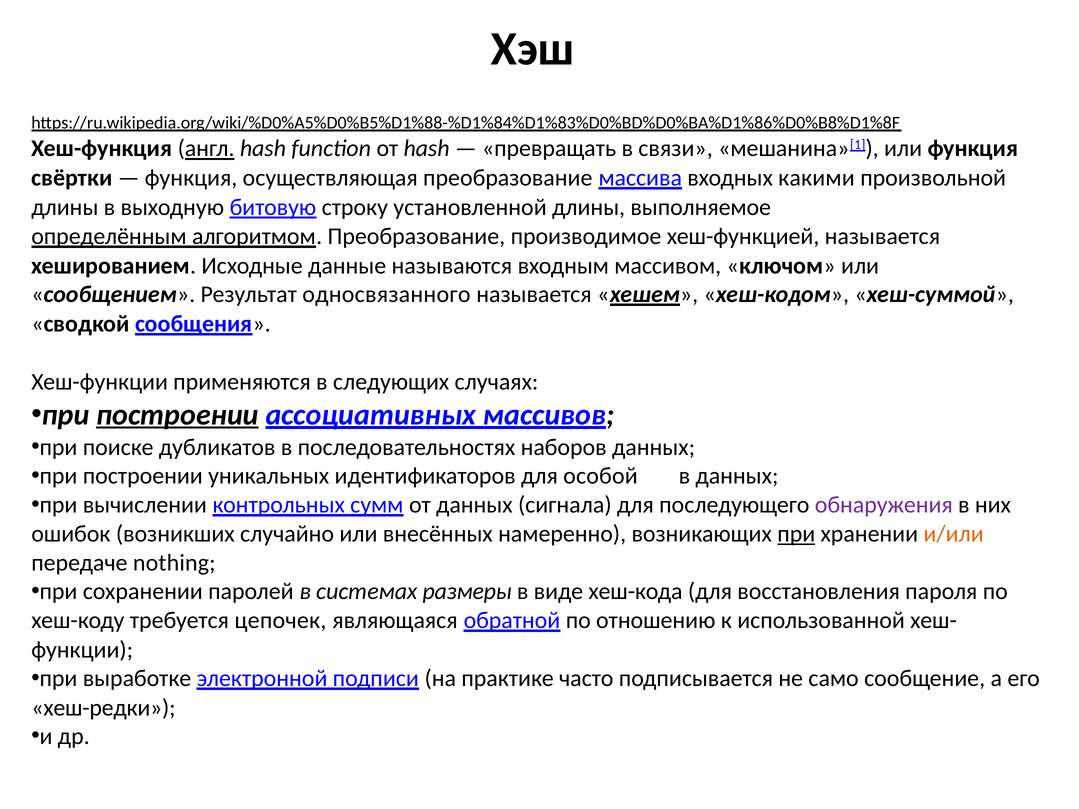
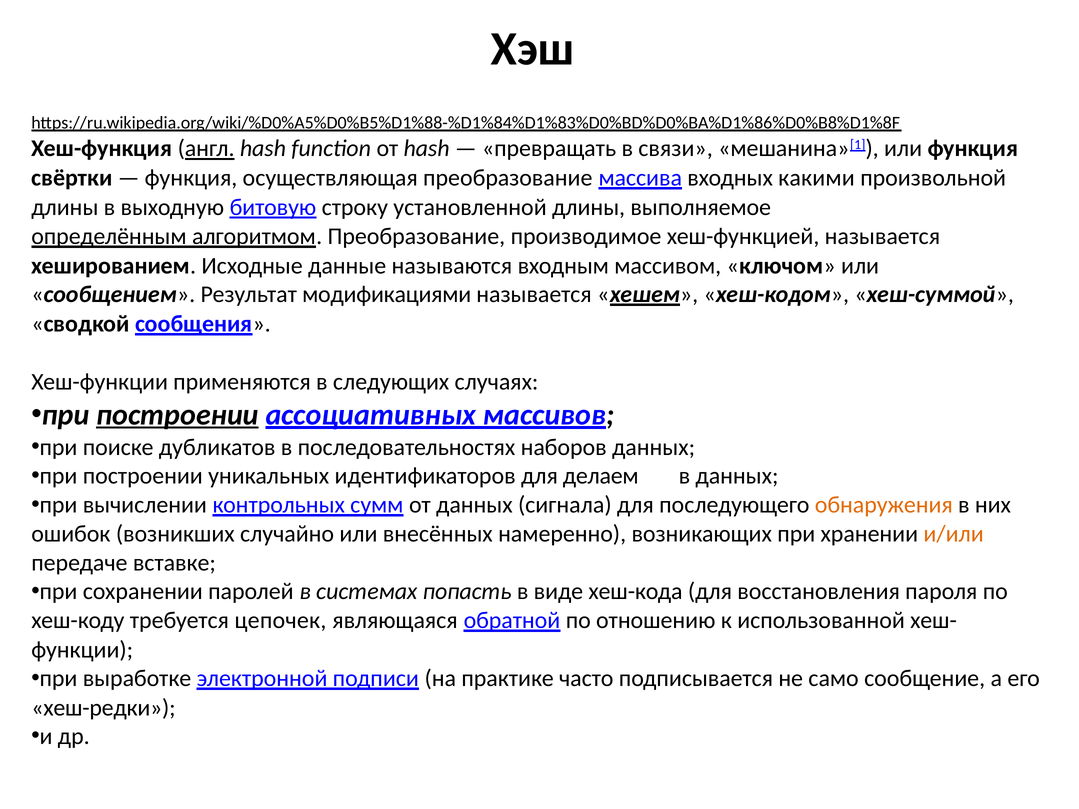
односвязанного: односвязанного -> модификациями (387, 295)
особой: особой -> делаем (601, 476)
обнаружения colour: purple -> orange (884, 505)
при underline: present -> none (796, 534)
nothing: nothing -> вставке (174, 563)
размеры: размеры -> попасть (467, 592)
